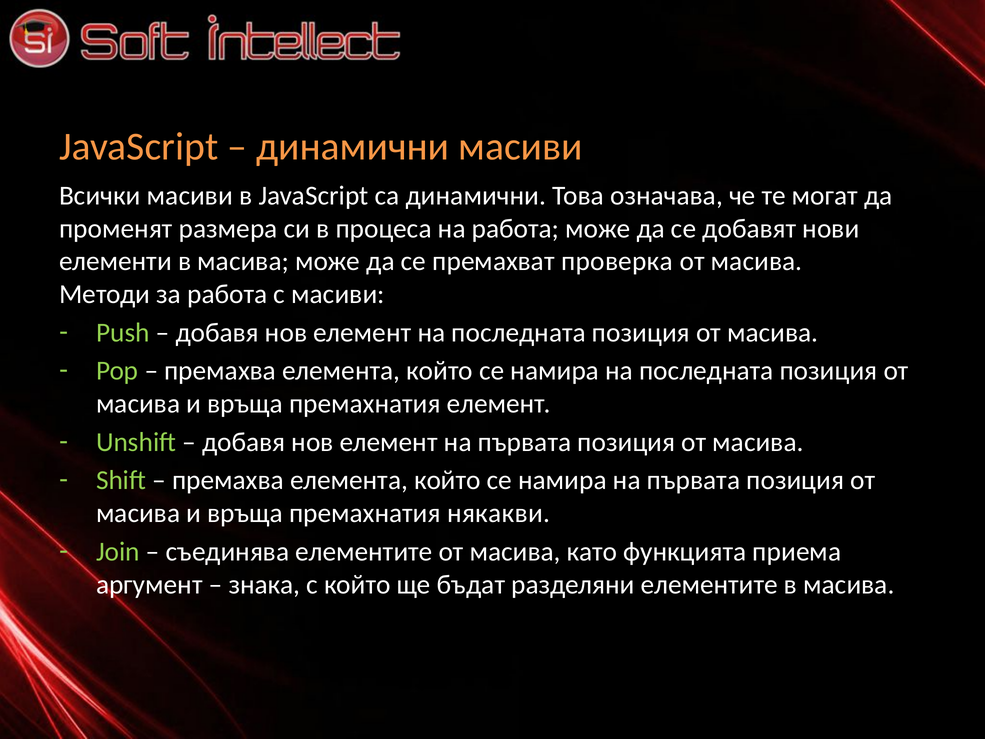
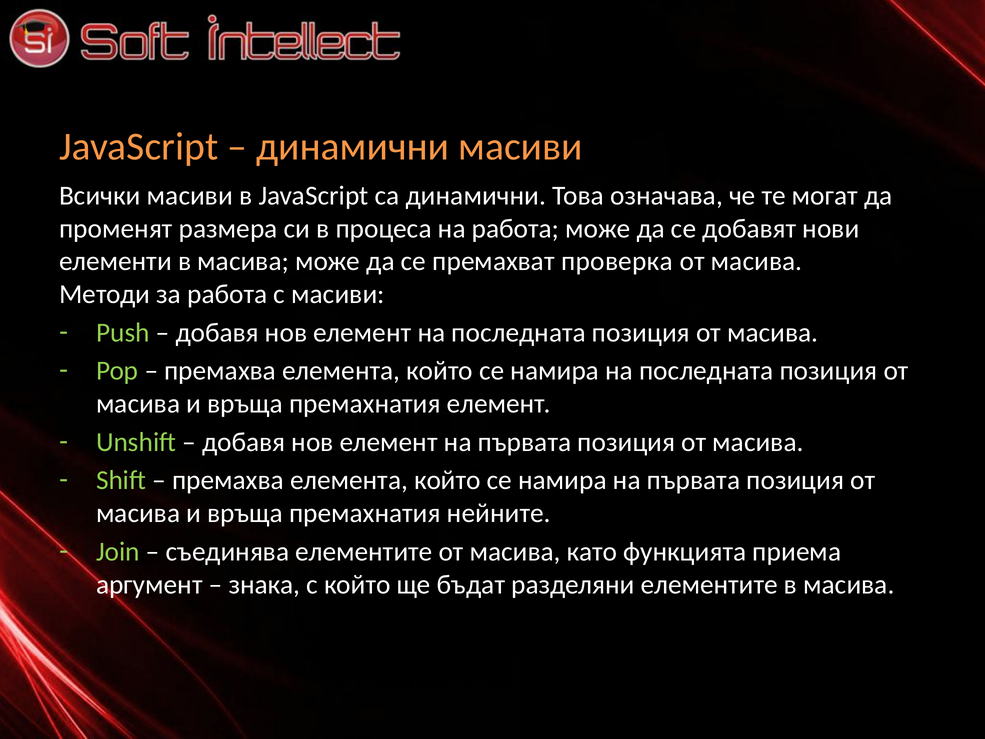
някакви: някакви -> нейните (499, 513)
